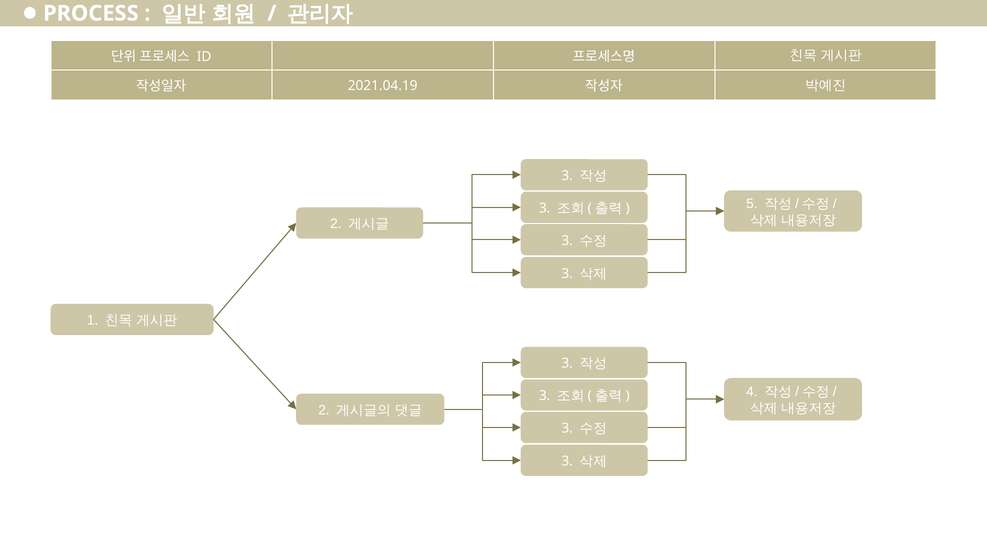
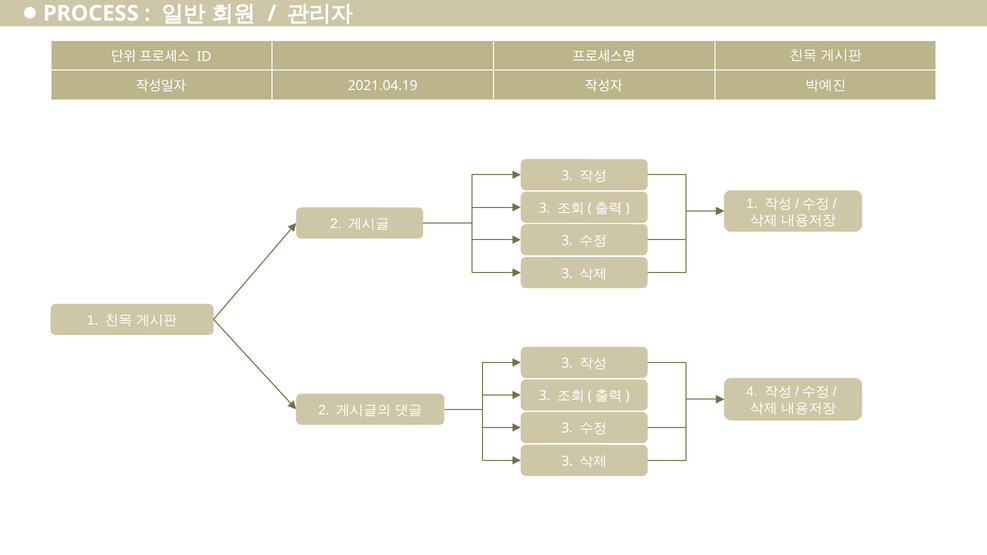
5: 5 -> 1 (752, 204)
